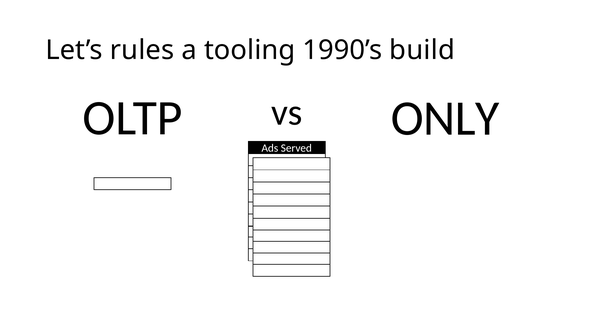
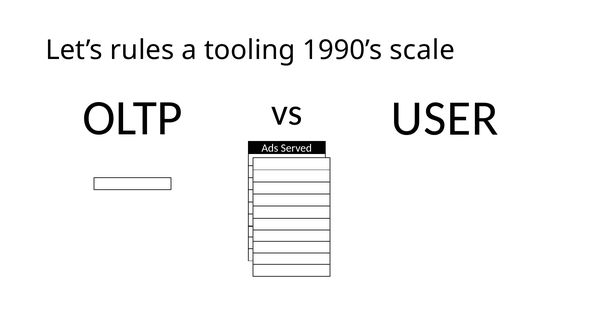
build: build -> scale (422, 50)
ONLY: ONLY -> USER (445, 118)
